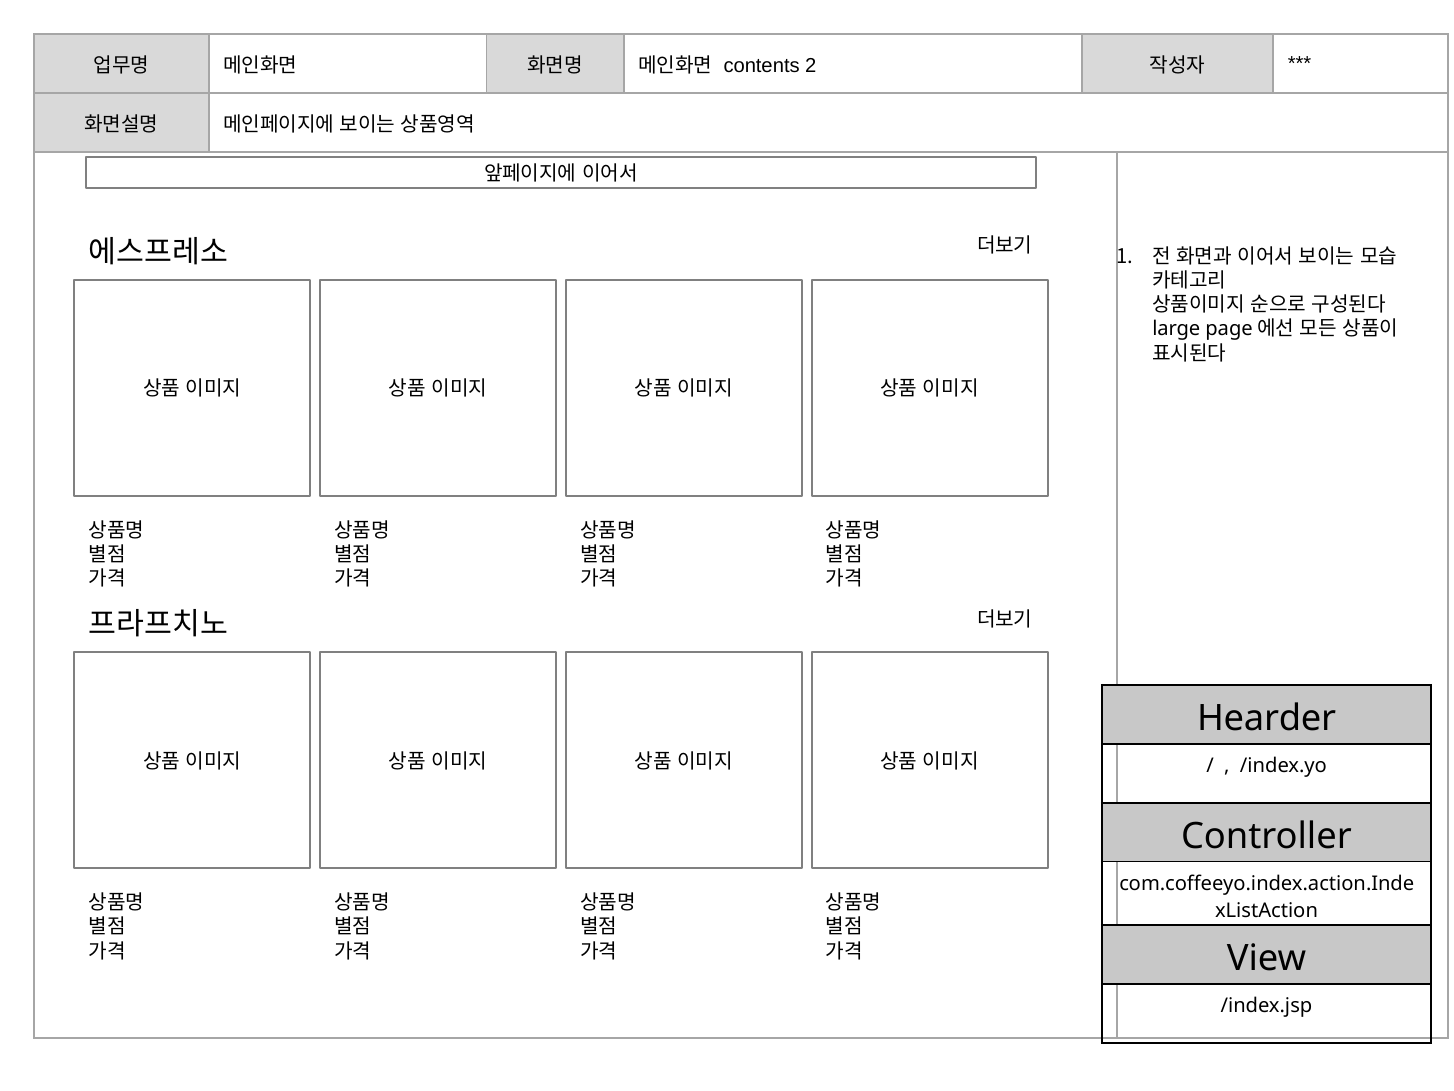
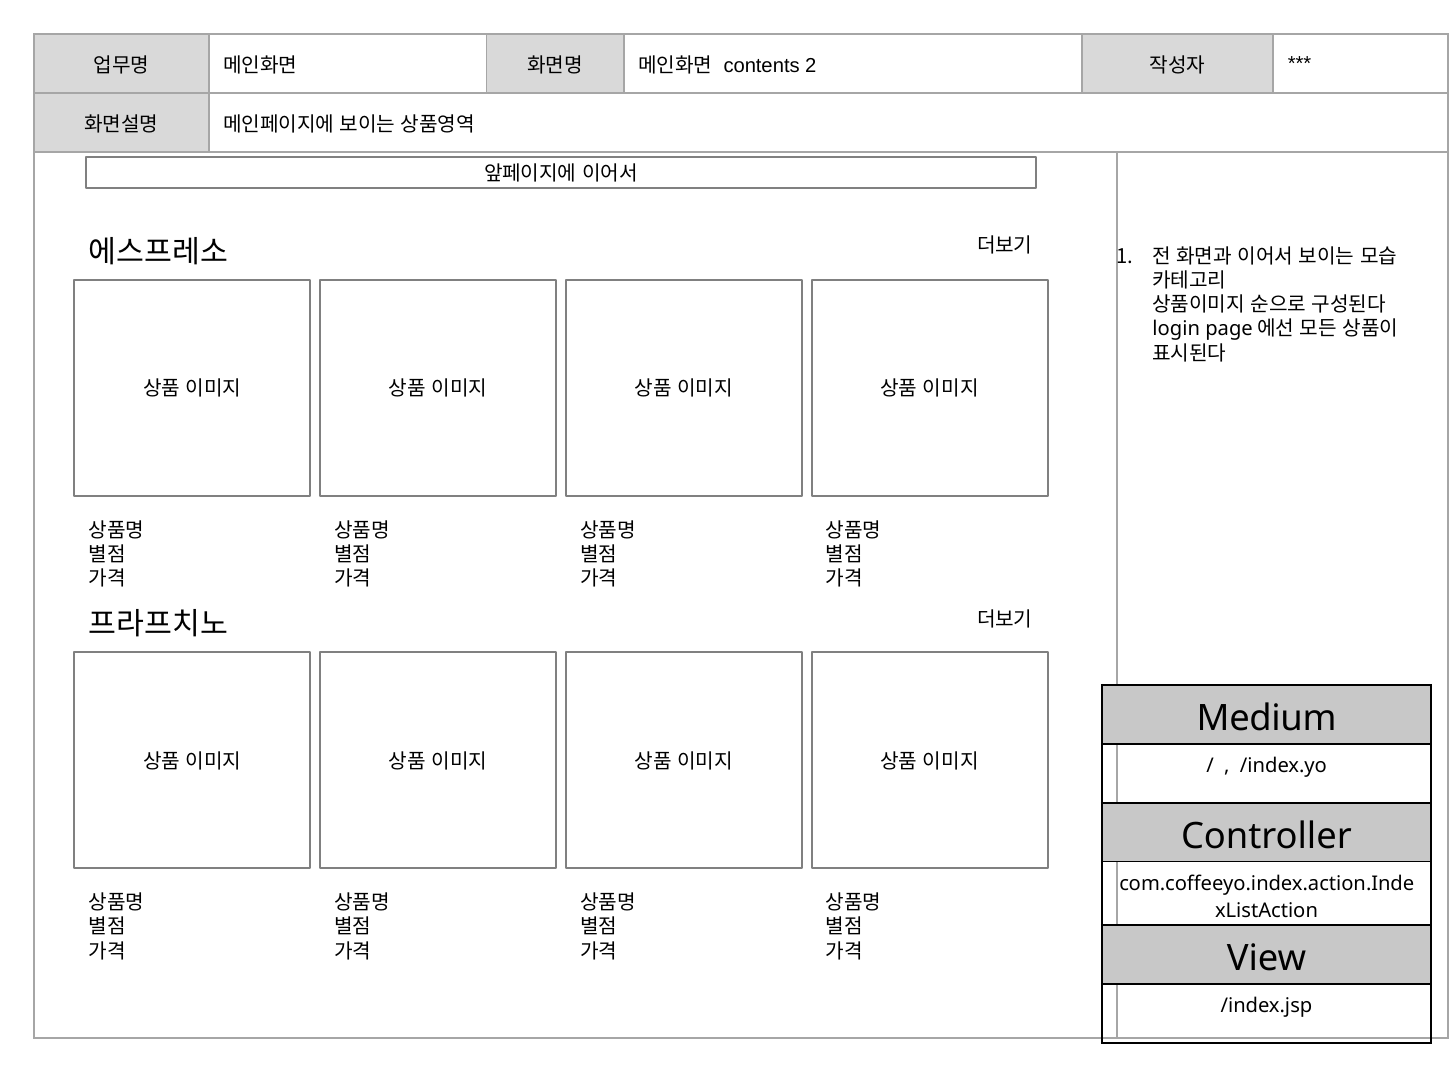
large: large -> login (1176, 329)
Hearder: Hearder -> Medium (1267, 718)
